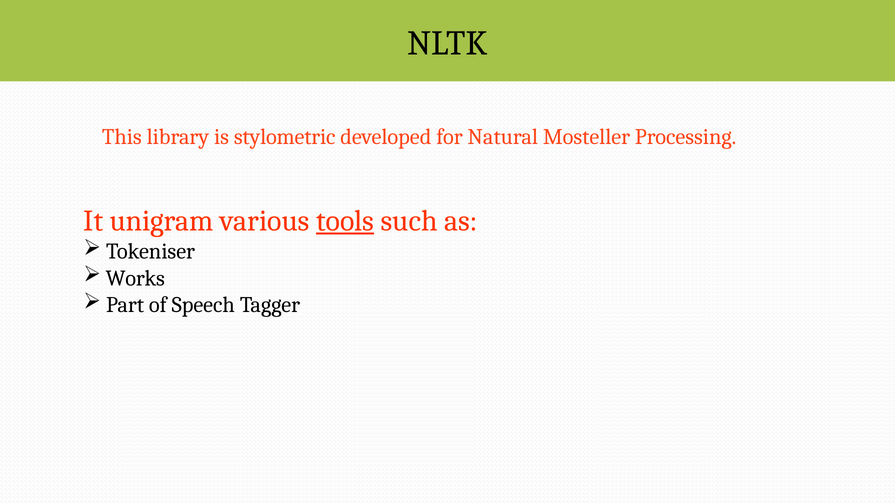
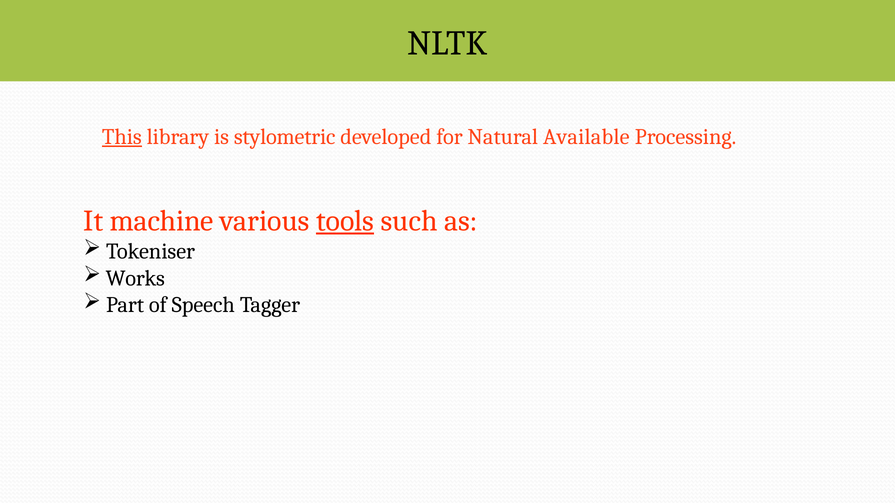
This underline: none -> present (122, 137)
Mosteller: Mosteller -> Available (586, 137)
unigram: unigram -> machine (162, 221)
